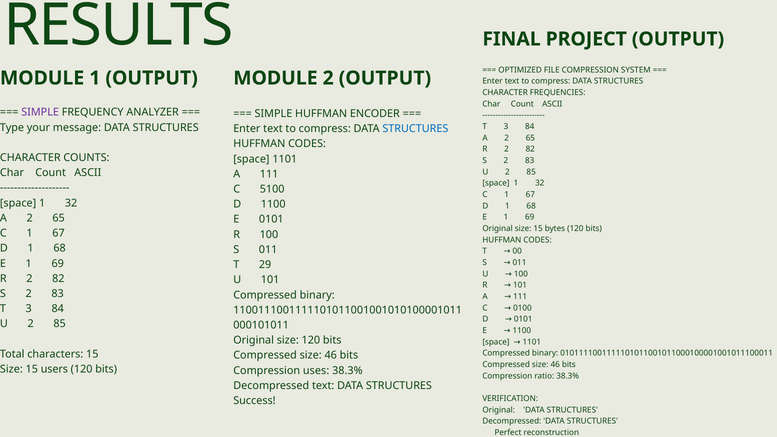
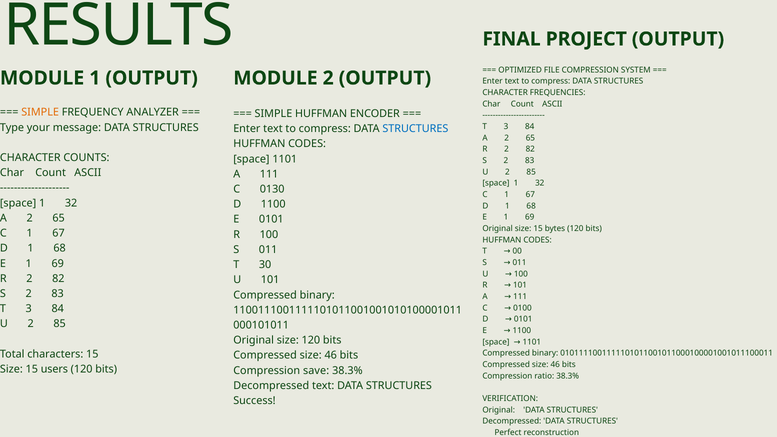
SIMPLE colour: purple -> orange (40, 112)
5100: 5100 -> 0130 (272, 189)
29: 29 -> 30 (265, 265)
uses: uses -> save (316, 371)
